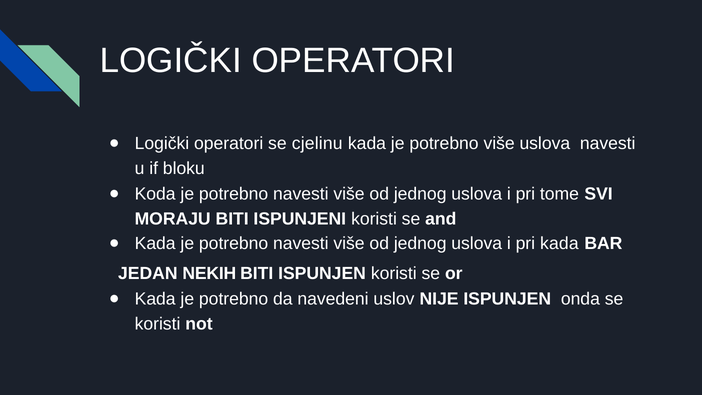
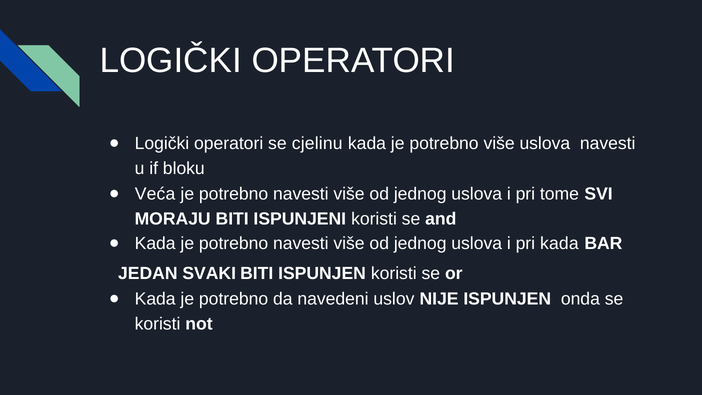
Koda: Koda -> Veća (155, 194)
NEKIH: NEKIH -> SVAKI (209, 273)
